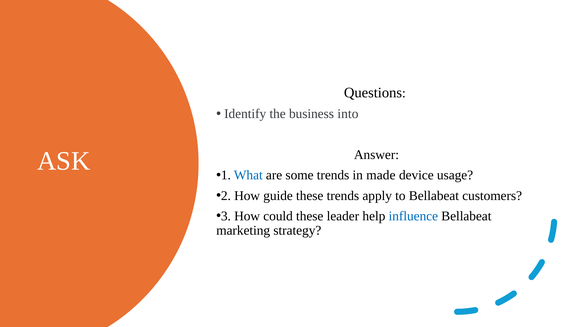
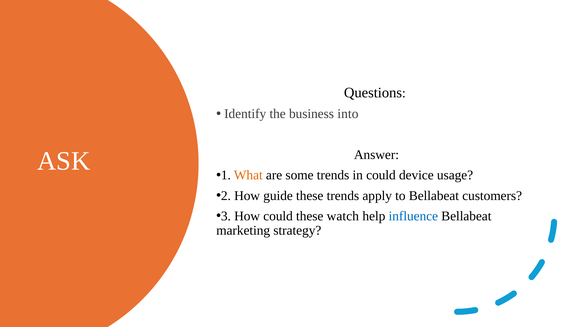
What colour: blue -> orange (248, 175)
in made: made -> could (381, 175)
leader: leader -> watch (343, 216)
